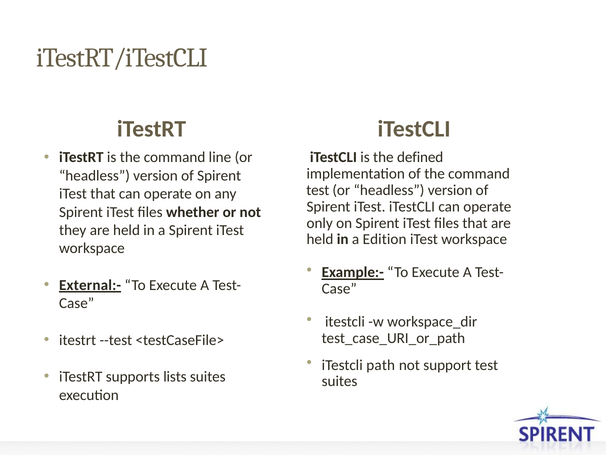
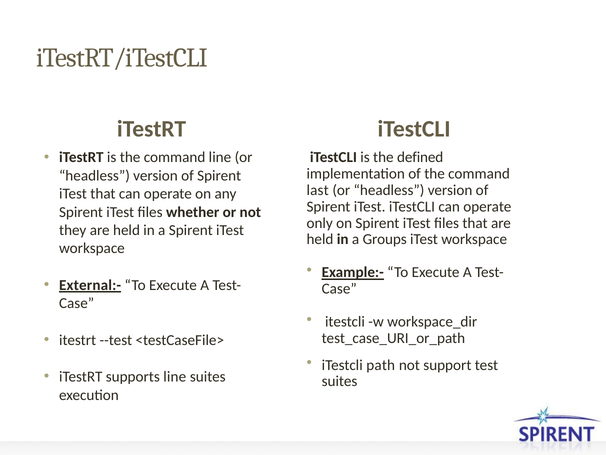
test: test -> last (318, 190)
Edition: Edition -> Groups (385, 239)
supports lists: lists -> line (175, 376)
